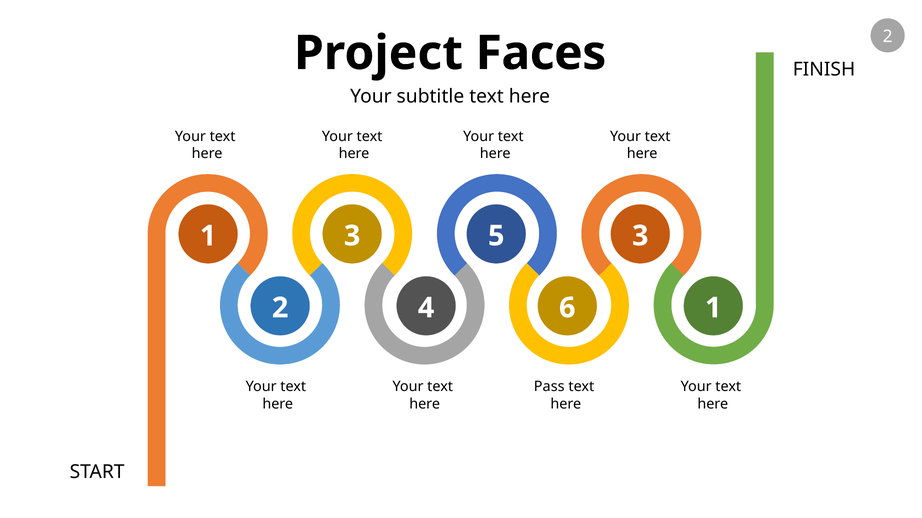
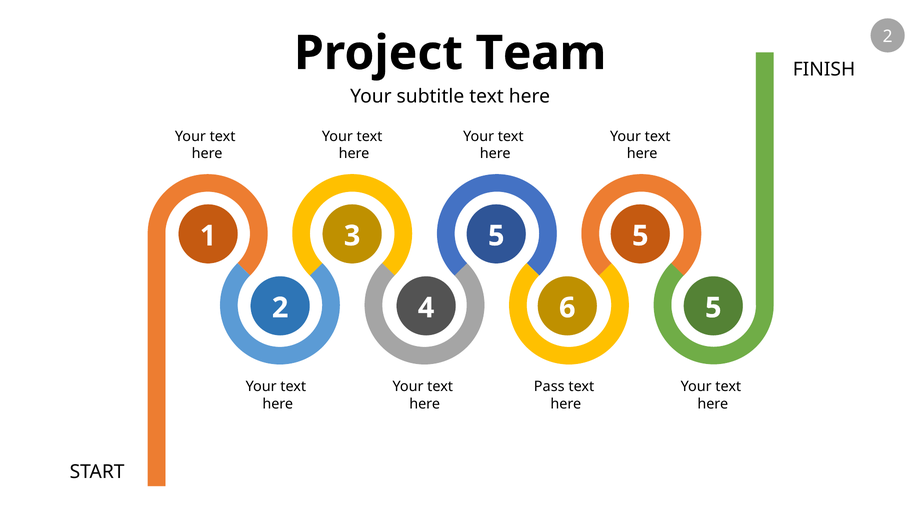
Faces: Faces -> Team (541, 53)
1 3: 3 -> 5 (640, 236)
6 1: 1 -> 5 (713, 308)
